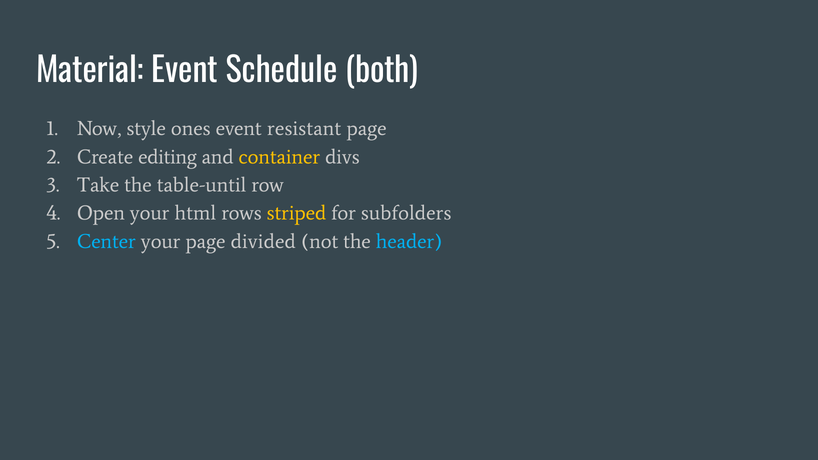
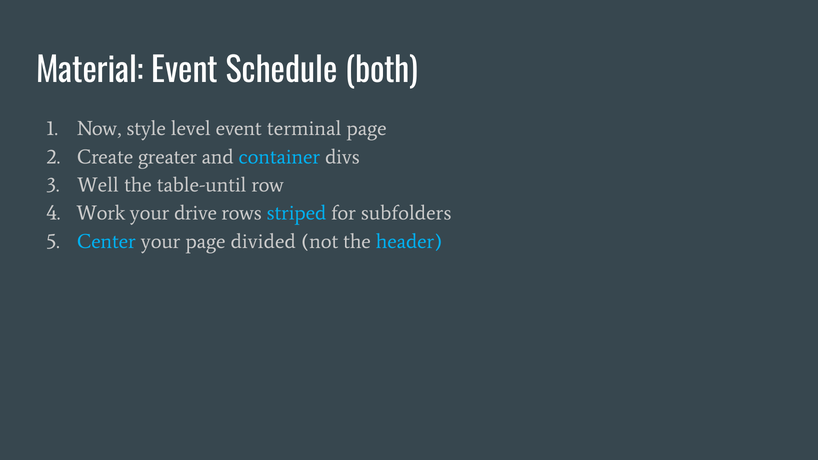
ones: ones -> level (191, 129)
resistant: resistant -> terminal (304, 129)
editing: editing -> greater (168, 157)
container colour: yellow -> light blue (279, 157)
Take: Take -> Well (98, 185)
Open: Open -> Work (101, 213)
html: html -> drive (196, 213)
striped colour: yellow -> light blue (296, 213)
